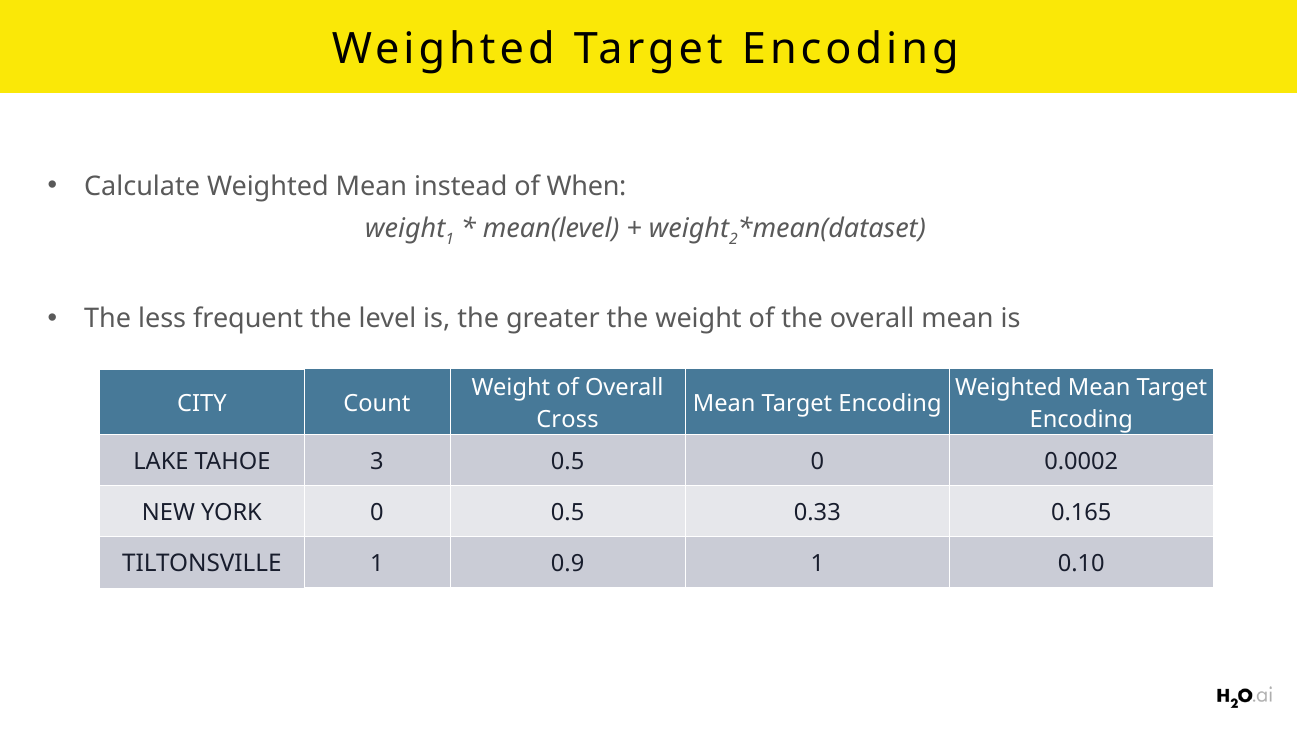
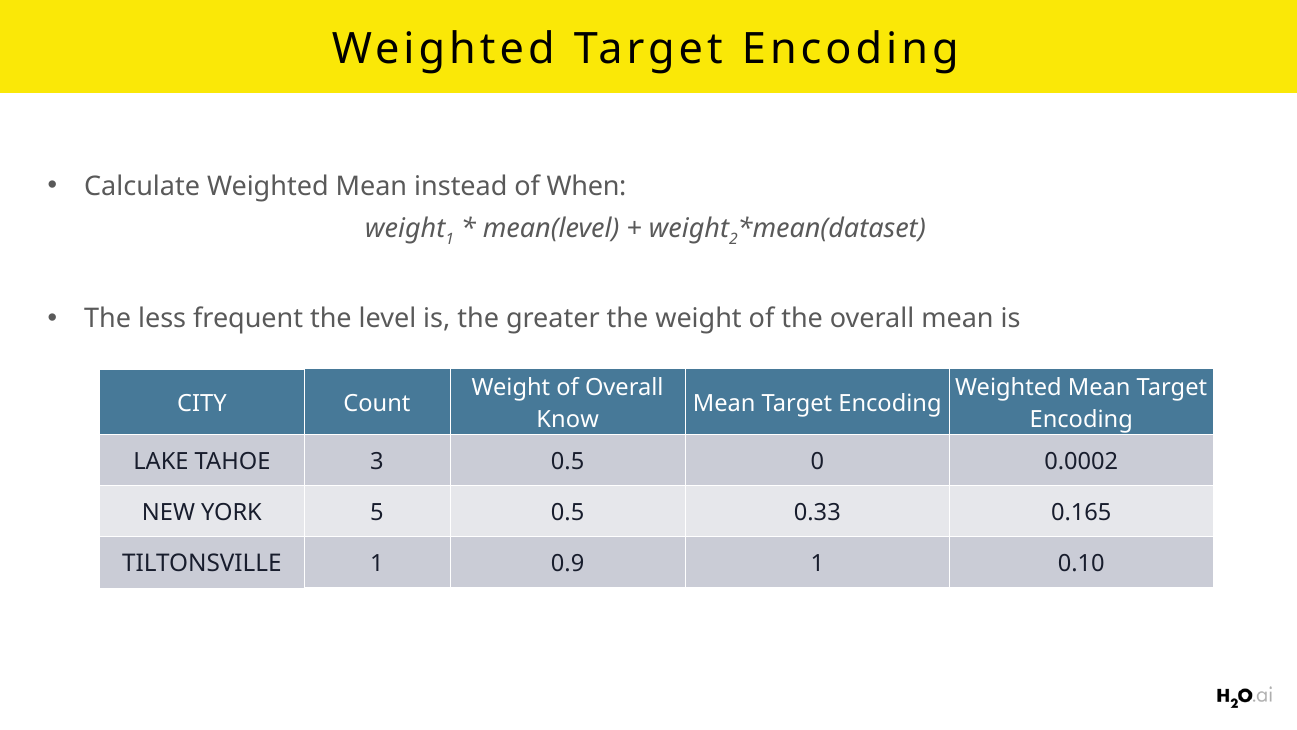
Cross: Cross -> Know (568, 420)
YORK 0: 0 -> 5 (377, 512)
